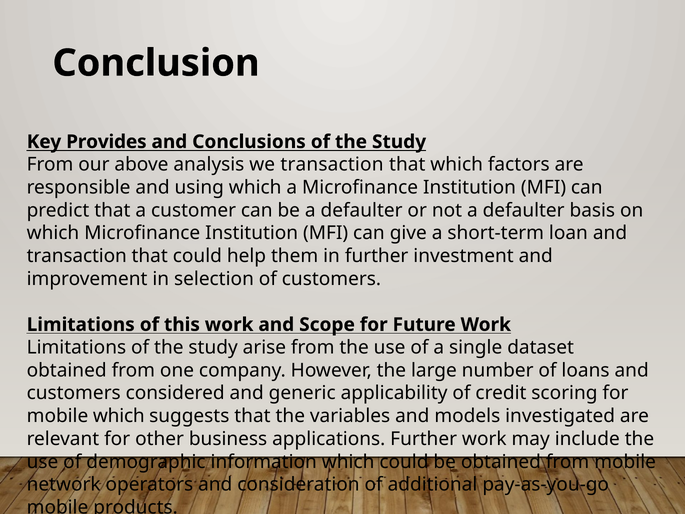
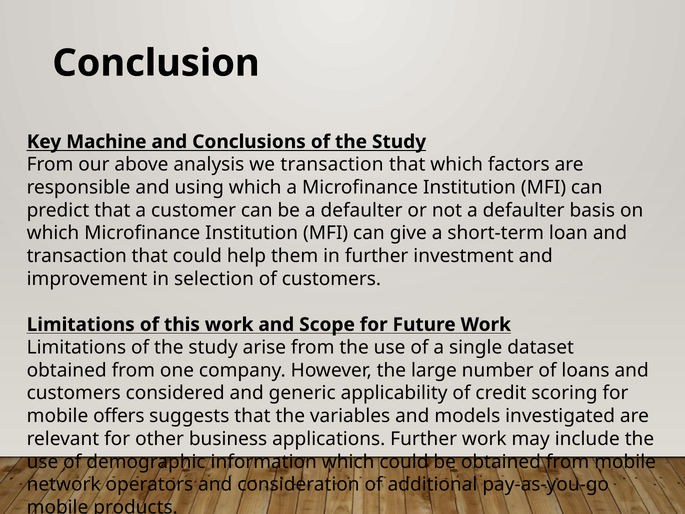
Provides: Provides -> Machine (106, 142)
mobile which: which -> offers (119, 416)
